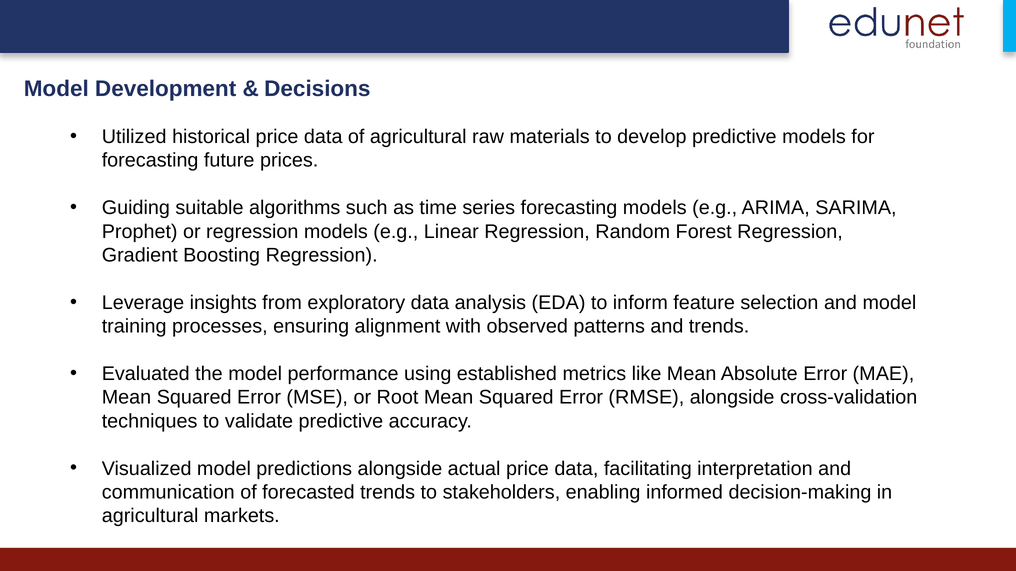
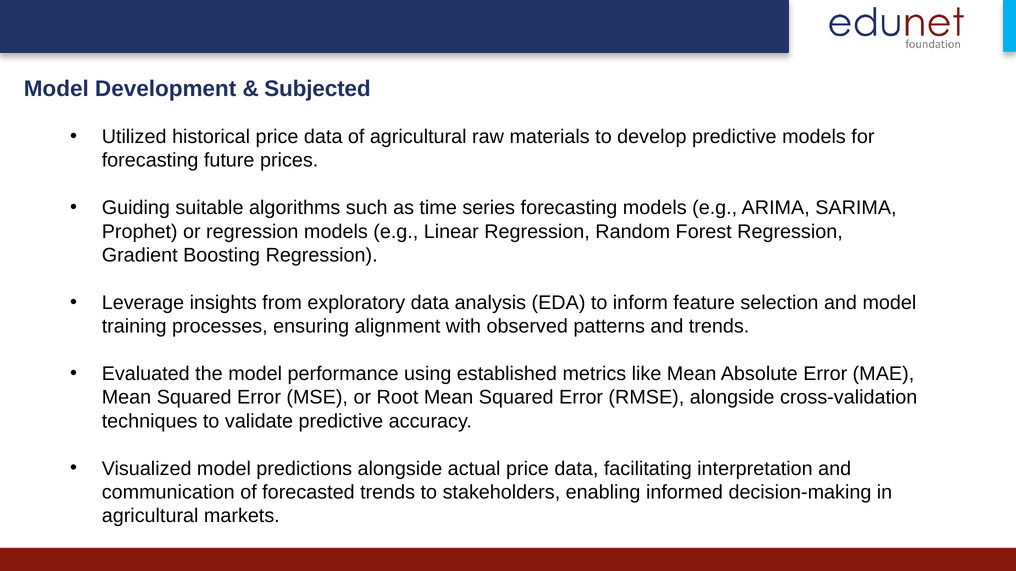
Decisions: Decisions -> Subjected (317, 89)
